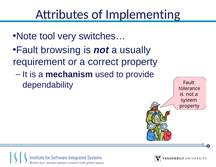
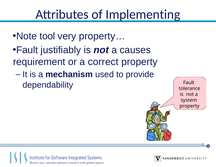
switches…: switches… -> property… (102, 36)
browsing: browsing -> justifiably (61, 50)
usually: usually -> causes (135, 50)
